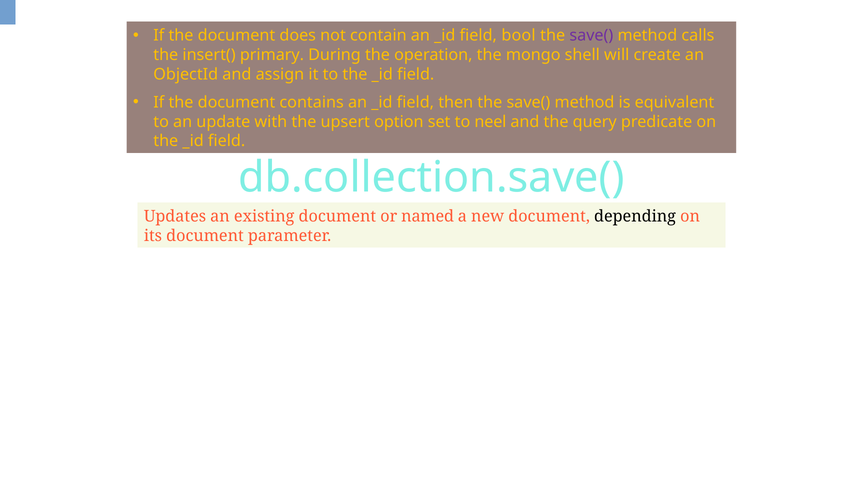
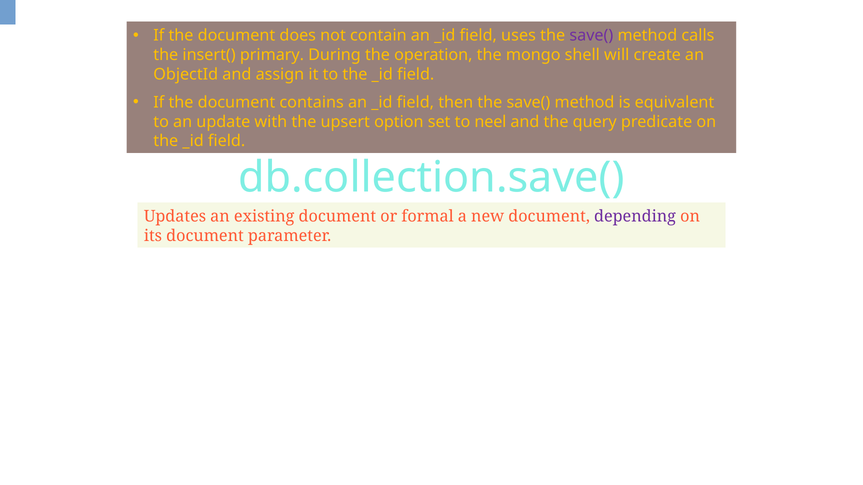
bool: bool -> uses (519, 36)
named: named -> formal (428, 217)
depending colour: black -> purple (635, 217)
